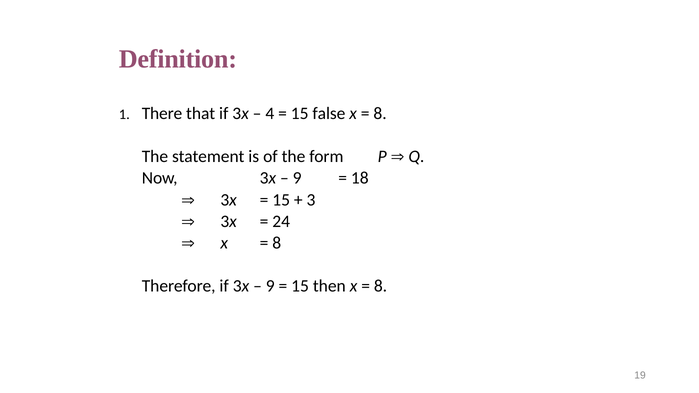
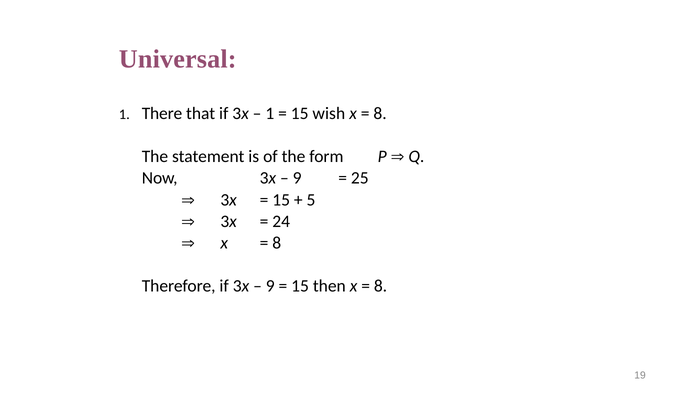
Definition: Definition -> Universal (178, 59)
4: 4 -> 1 (270, 114)
false: false -> wish (329, 114)
18: 18 -> 25 (360, 178)
3: 3 -> 5 (311, 200)
